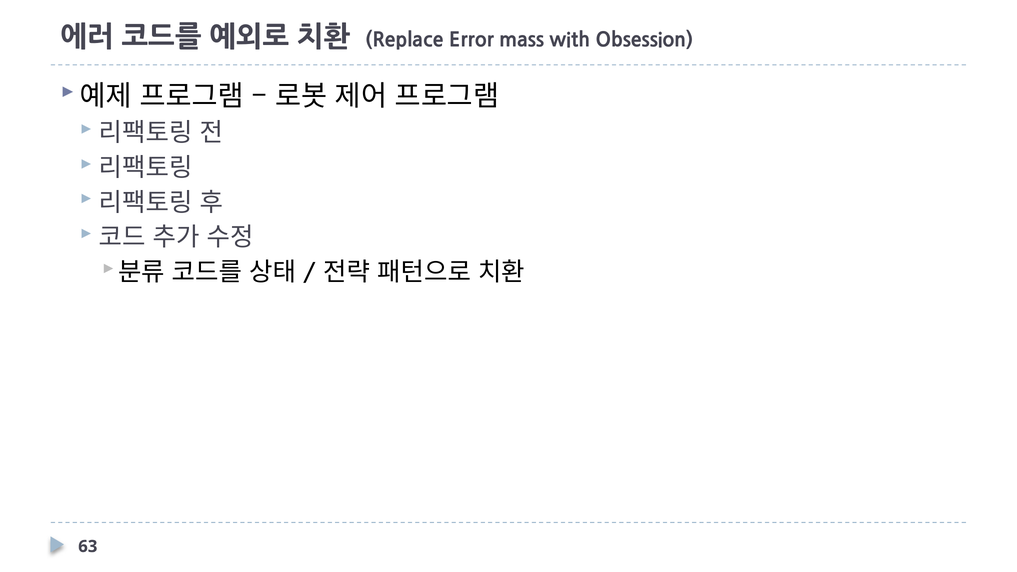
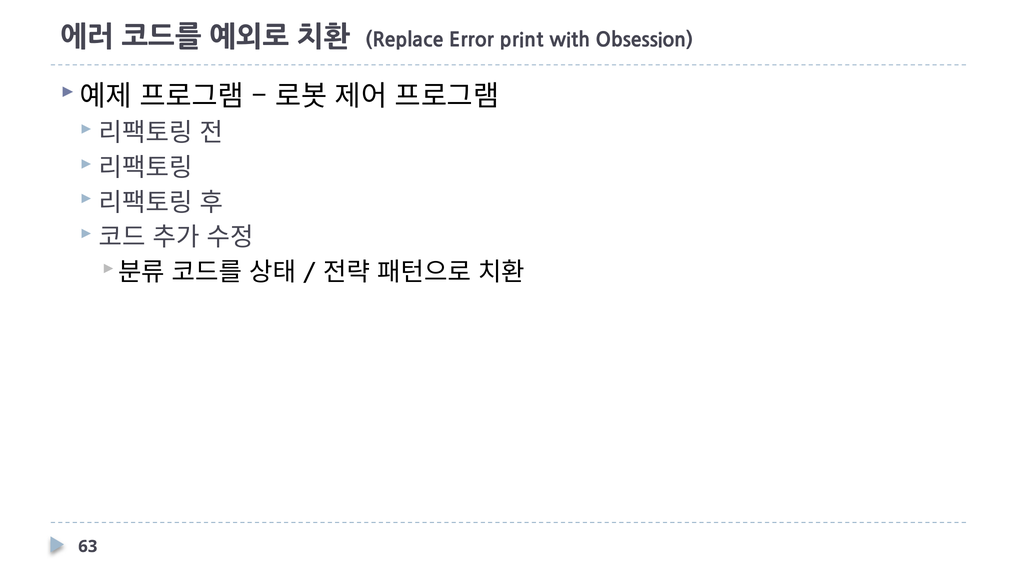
mass: mass -> print (522, 40)
